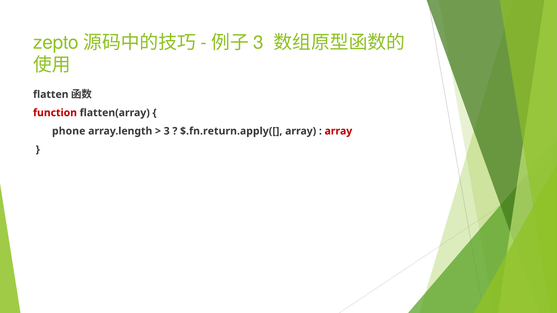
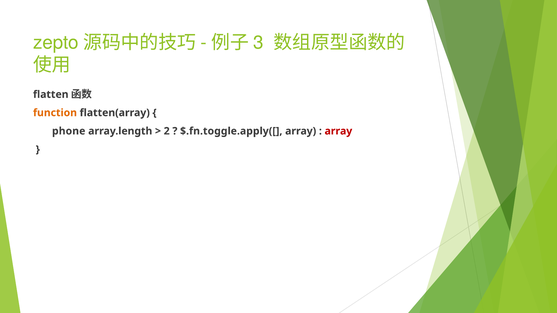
function colour: red -> orange (55, 113)
3: 3 -> 2 (167, 131)
$.fn.return.apply([: $.fn.return.apply([ -> $.fn.toggle.apply([ (231, 131)
